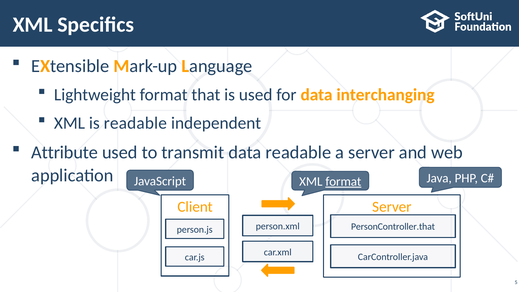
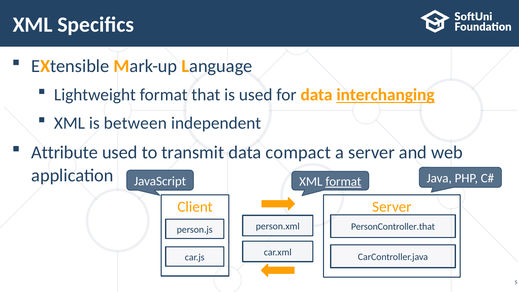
interchanging underline: none -> present (386, 95)
is readable: readable -> between (135, 123)
data readable: readable -> compact (298, 152)
